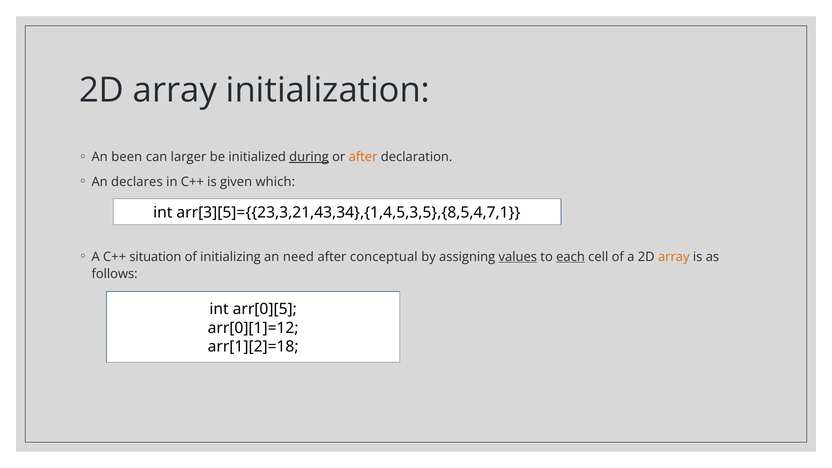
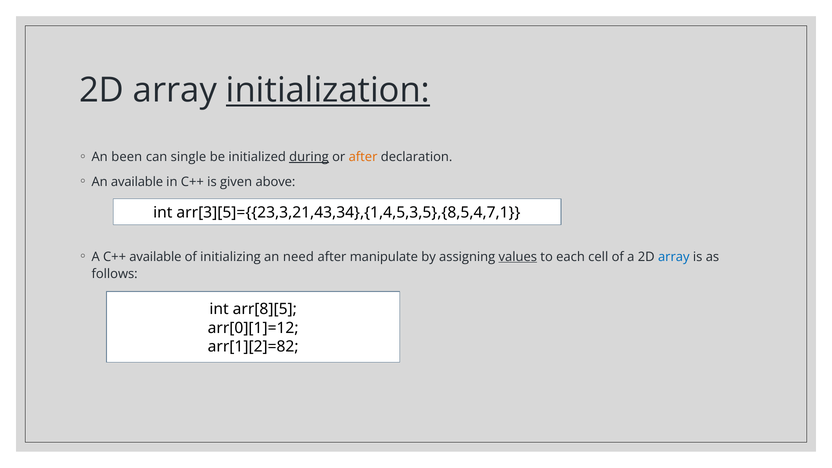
initialization underline: none -> present (328, 90)
larger: larger -> single (188, 157)
An declares: declares -> available (137, 182)
which: which -> above (275, 182)
C++ situation: situation -> available (155, 257)
conceptual: conceptual -> manipulate (384, 257)
each underline: present -> none (571, 257)
array colour: orange -> blue (674, 257)
arr[0][5: arr[0][5 -> arr[8][5 (265, 309)
arr[1][2]=18: arr[1][2]=18 -> arr[1][2]=82 (253, 347)
